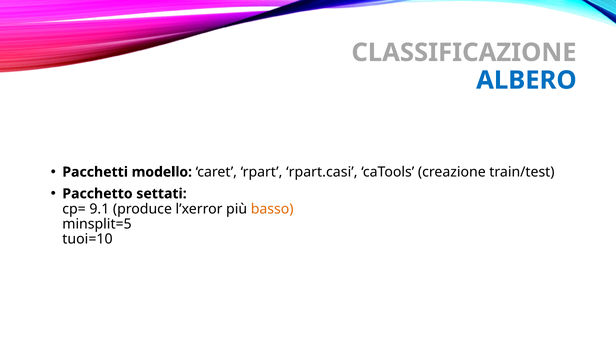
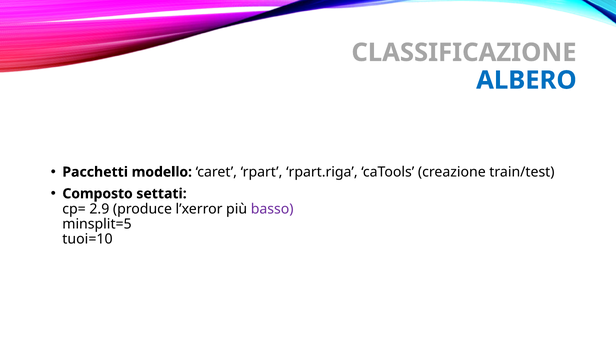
rpart.casi: rpart.casi -> rpart.riga (322, 172)
Pacchetto: Pacchetto -> Composto (98, 194)
9.1: 9.1 -> 2.9 (99, 209)
basso colour: orange -> purple (272, 209)
